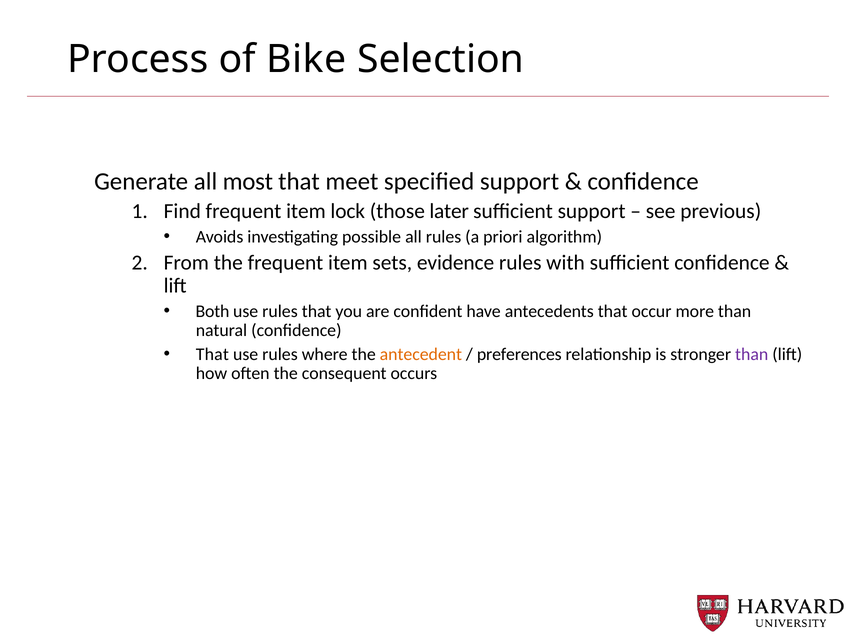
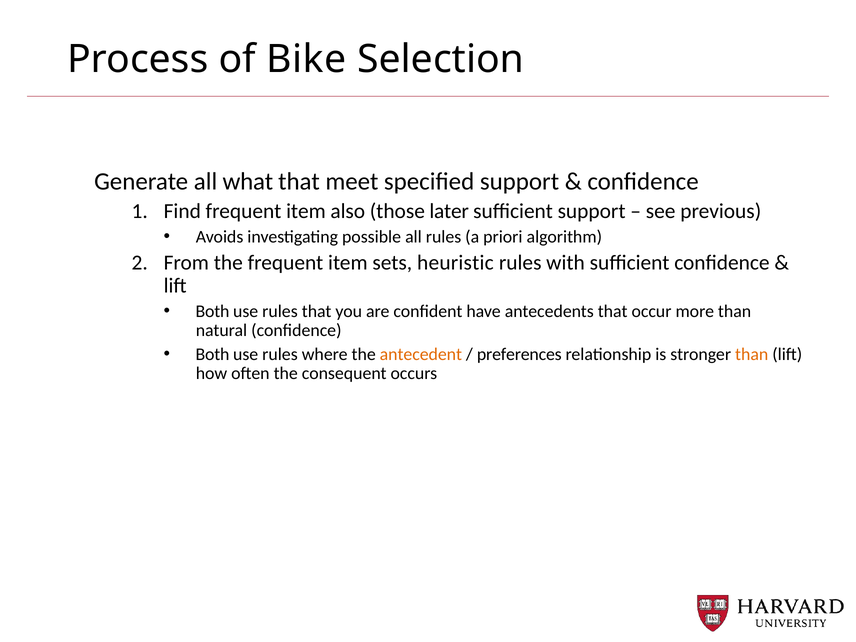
most: most -> what (248, 182)
lock: lock -> also (348, 211)
evidence: evidence -> heuristic (455, 262)
That: That -> Both (213, 354)
than colour: purple -> orange (752, 354)
